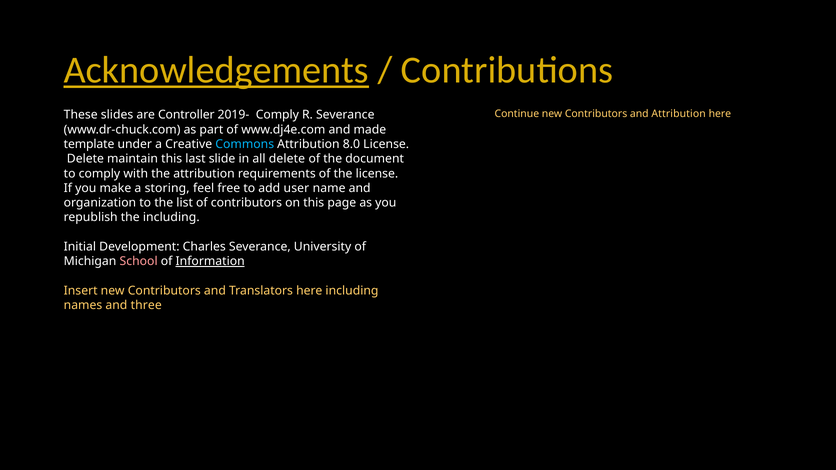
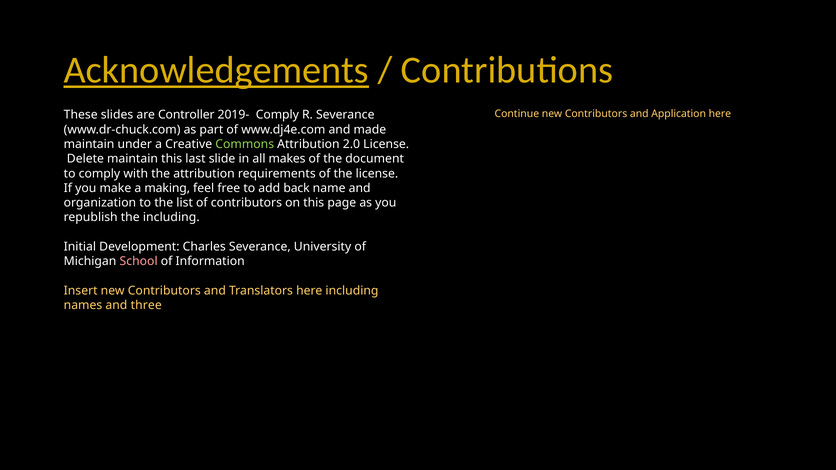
and Attribution: Attribution -> Application (679, 114)
template: template -> maintain (89, 144)
Commons colour: light blue -> light green (245, 144)
8.0: 8.0 -> 2.0 (351, 144)
all delete: delete -> makes (287, 159)
storing: storing -> making (167, 188)
user: user -> back (297, 188)
Information underline: present -> none (210, 261)
